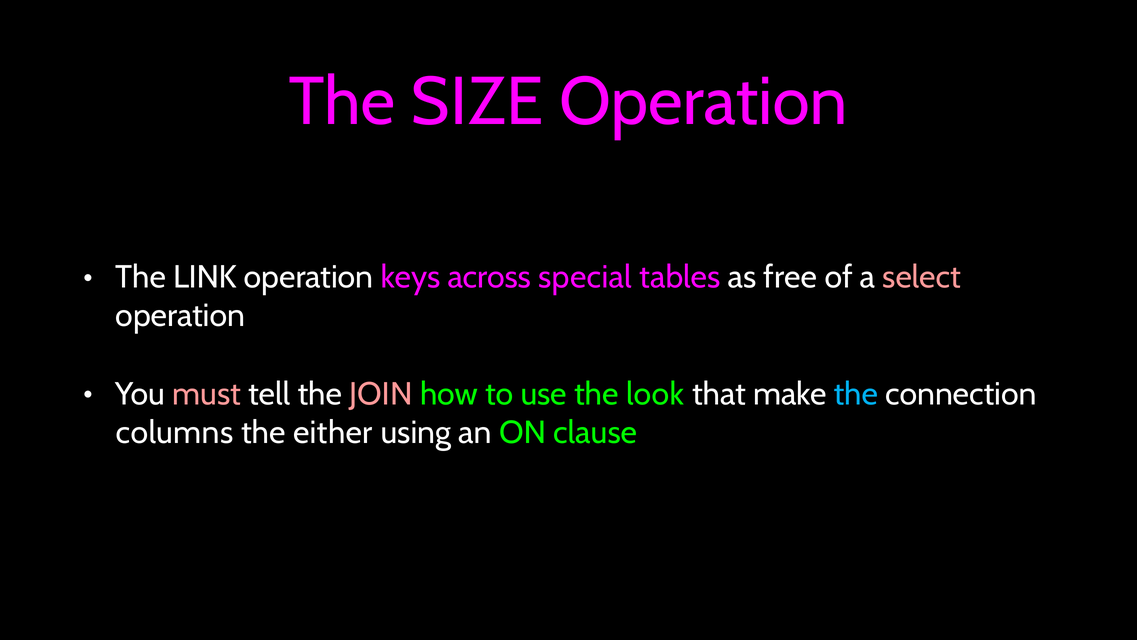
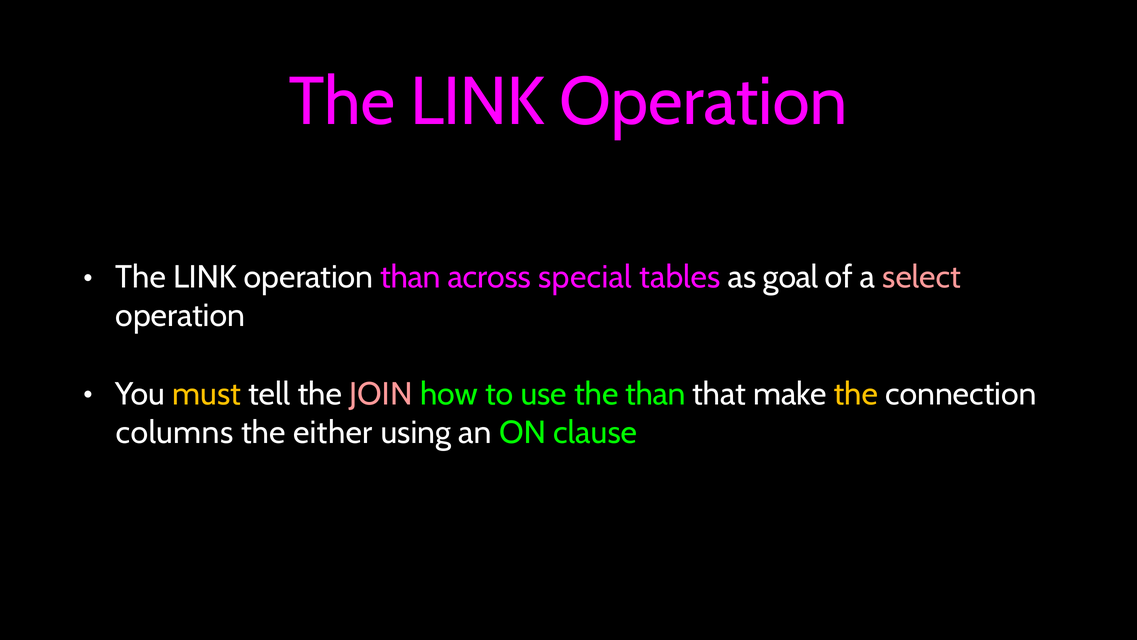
SIZE: SIZE -> LINK (478, 102)
operation keys: keys -> than (411, 277)
free: free -> goal (791, 277)
must colour: pink -> yellow (207, 394)
the look: look -> than (655, 394)
the colour: light blue -> yellow (856, 394)
